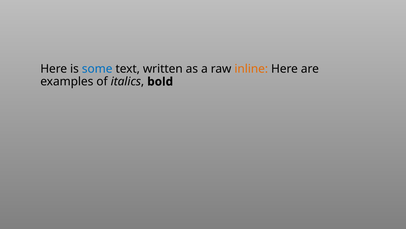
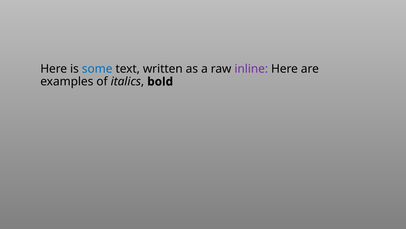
inline colour: orange -> purple (251, 69)
